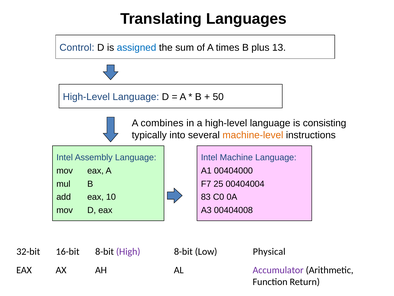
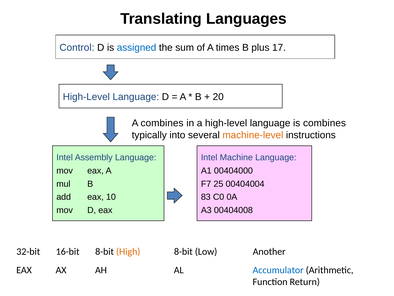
13: 13 -> 17 (279, 47)
50: 50 -> 20 (218, 97)
is consisting: consisting -> combines (325, 123)
High colour: purple -> orange (128, 251)
Physical: Physical -> Another (269, 251)
Accumulator colour: purple -> blue (278, 270)
